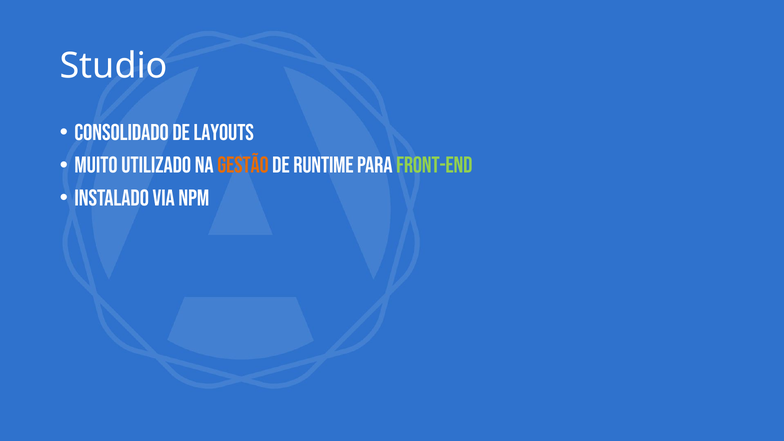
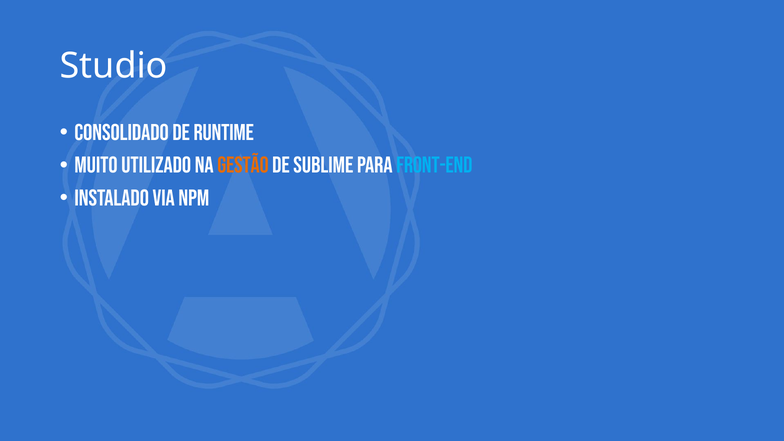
layouts: layouts -> runtime (224, 133)
runtime: runtime -> sublime (323, 165)
front-end colour: light green -> light blue (434, 165)
